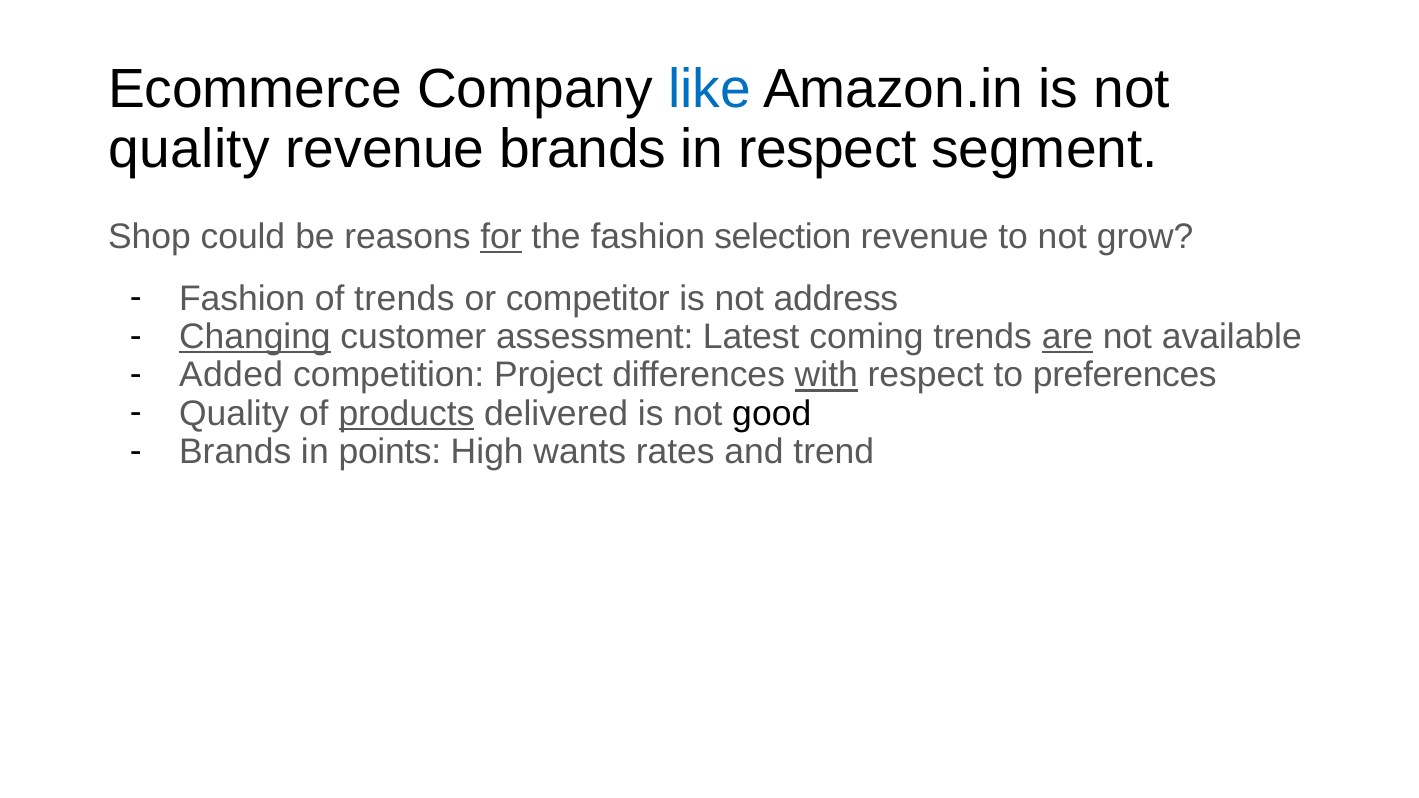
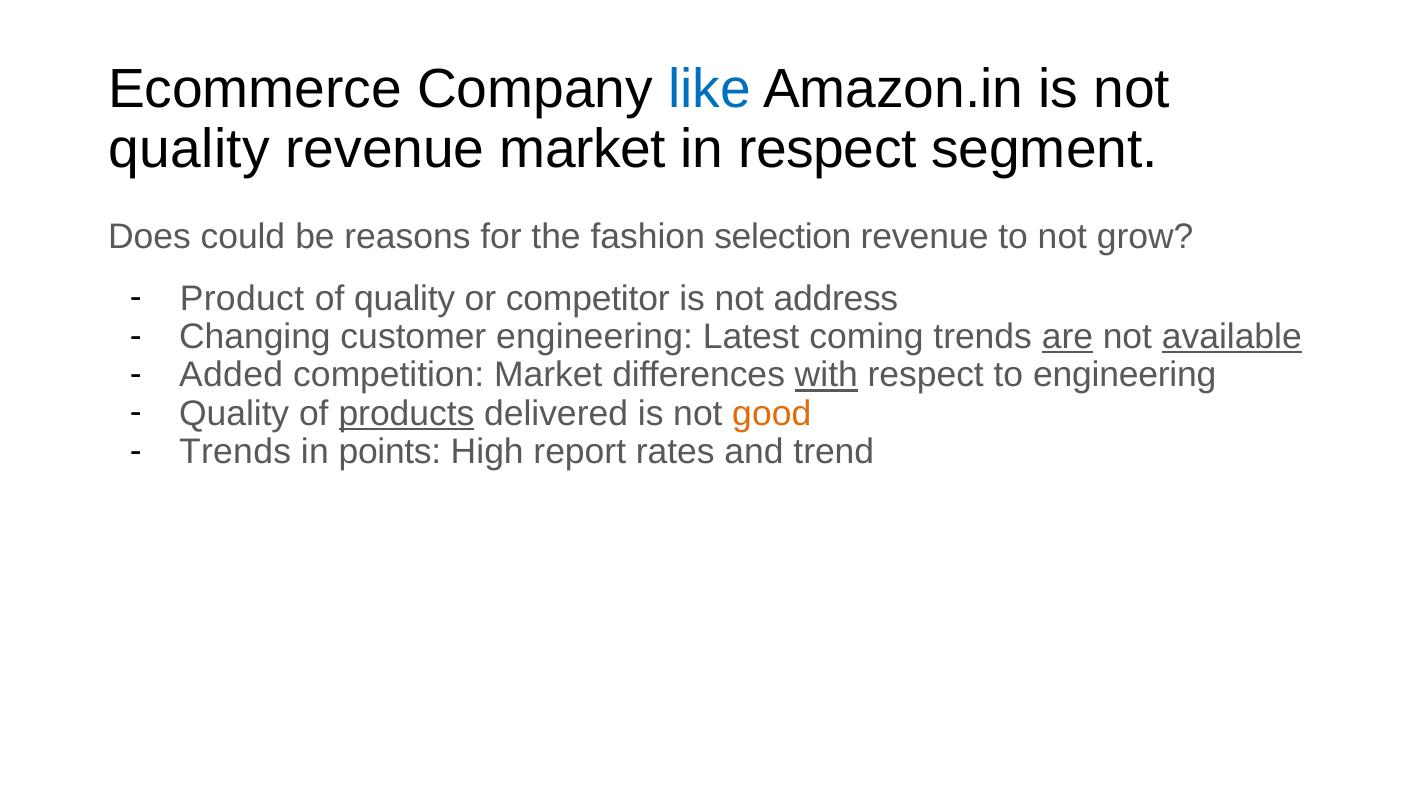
revenue brands: brands -> market (583, 149)
Shop: Shop -> Does (150, 237)
for underline: present -> none (501, 237)
Fashion: Fashion -> Product (242, 299)
of trends: trends -> quality (405, 299)
Changing underline: present -> none (255, 337)
customer assessment: assessment -> engineering (595, 337)
available underline: none -> present (1232, 337)
competition Project: Project -> Market (548, 375)
to preferences: preferences -> engineering (1125, 375)
good colour: black -> orange (772, 414)
Brands: Brands -> Trends (235, 452)
wants: wants -> report (580, 452)
